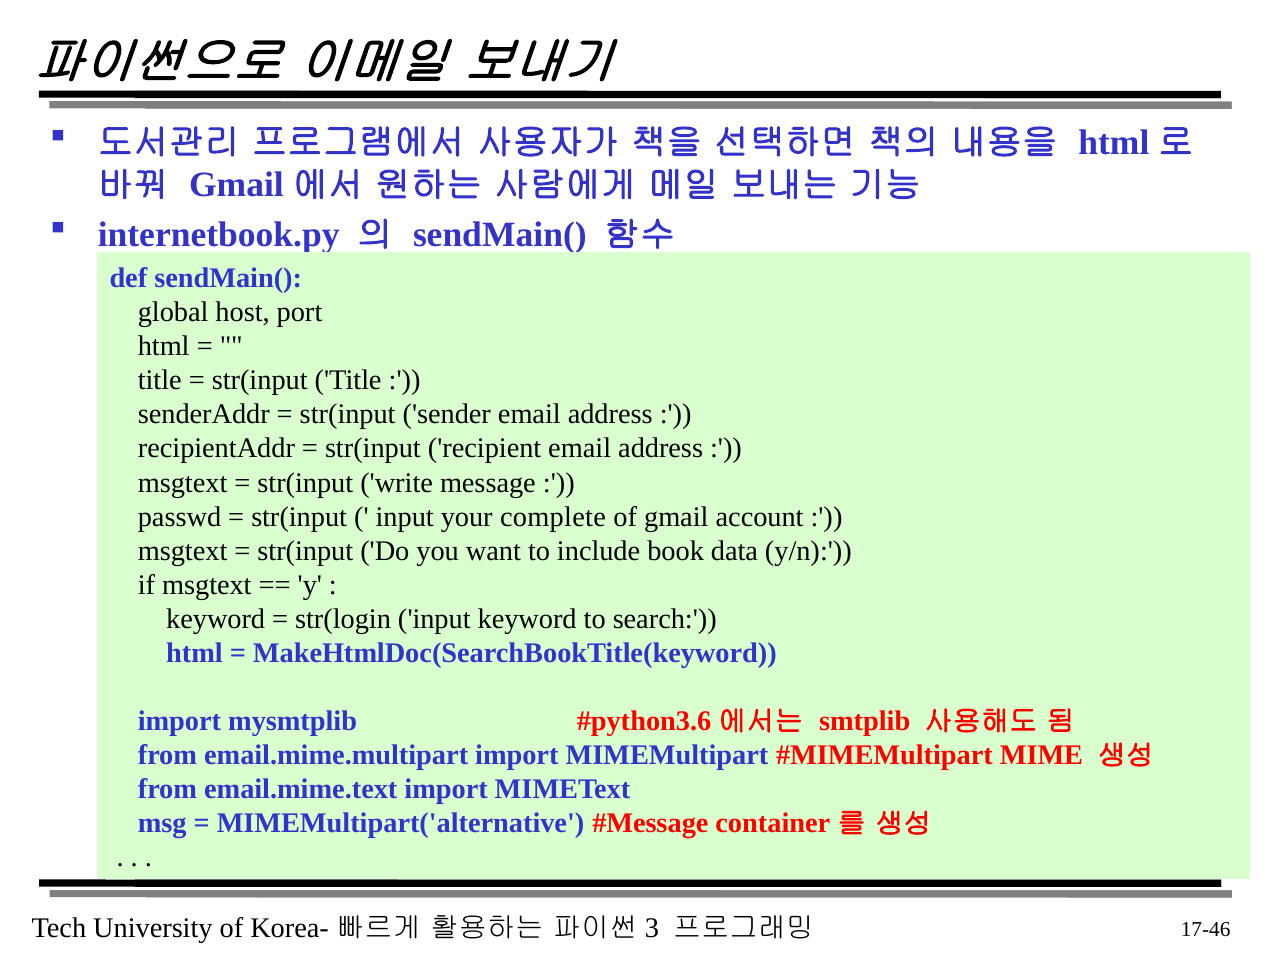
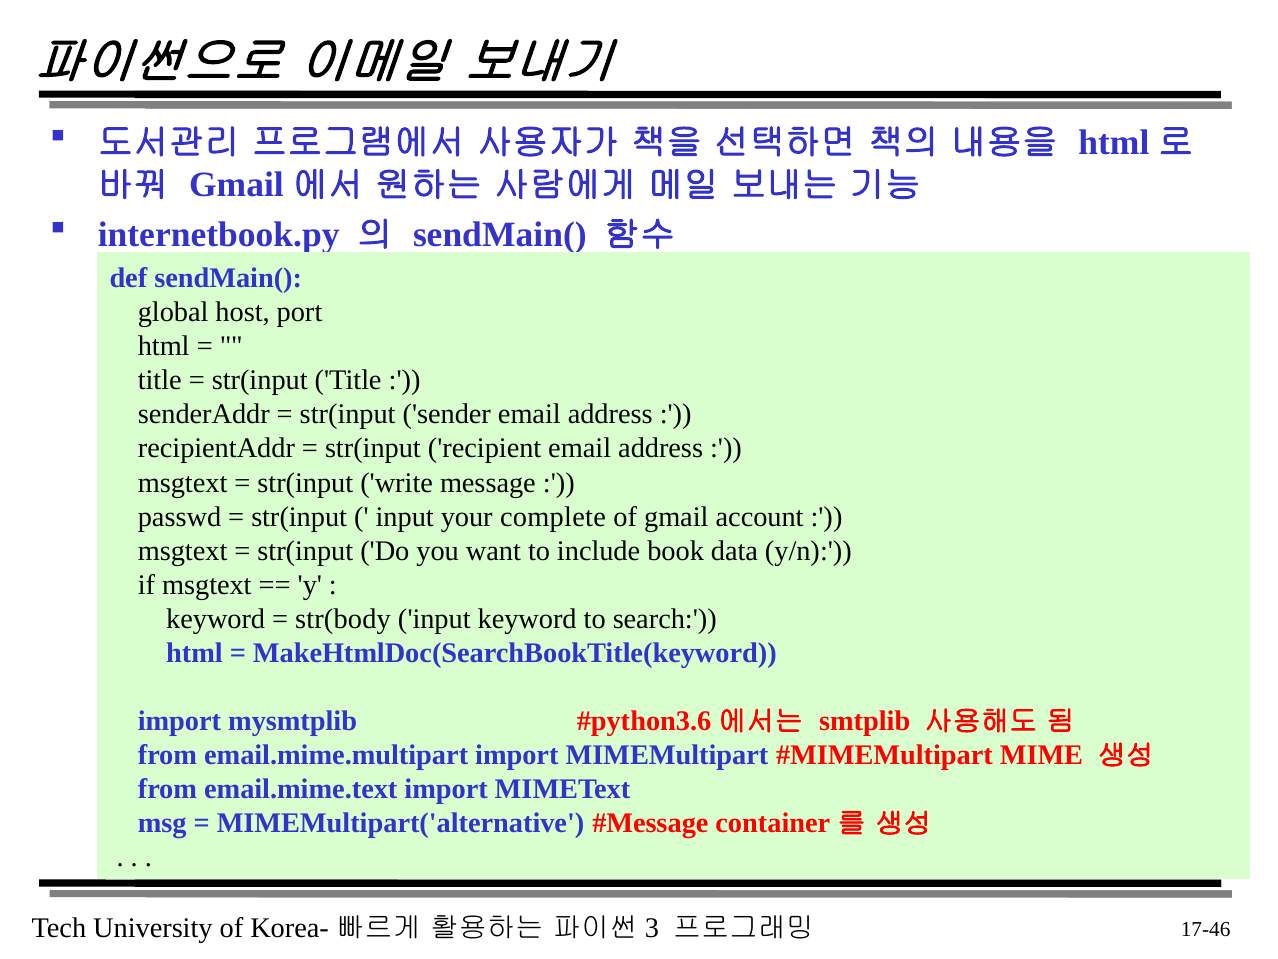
str(login: str(login -> str(body (343, 619)
